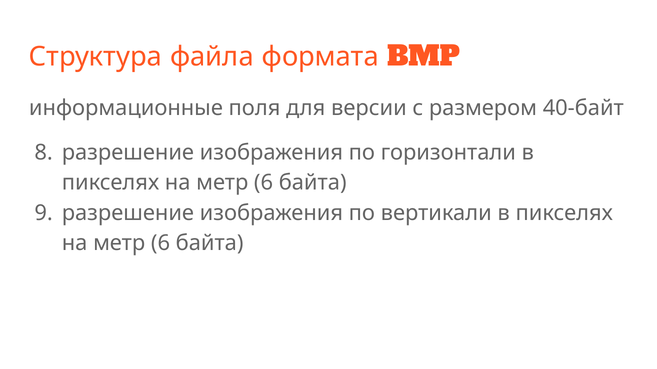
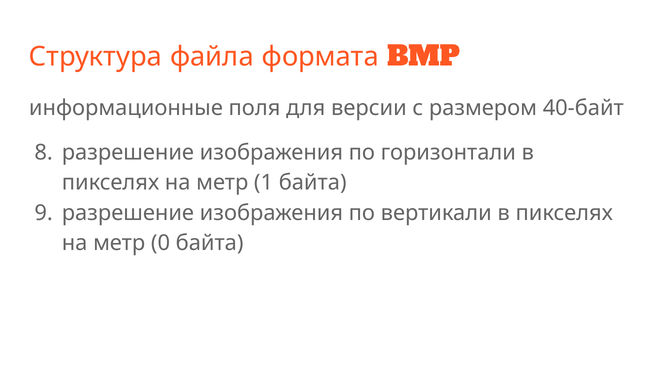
6: 6 -> 1 (264, 183)
6: 6 -> 0 (160, 243)
